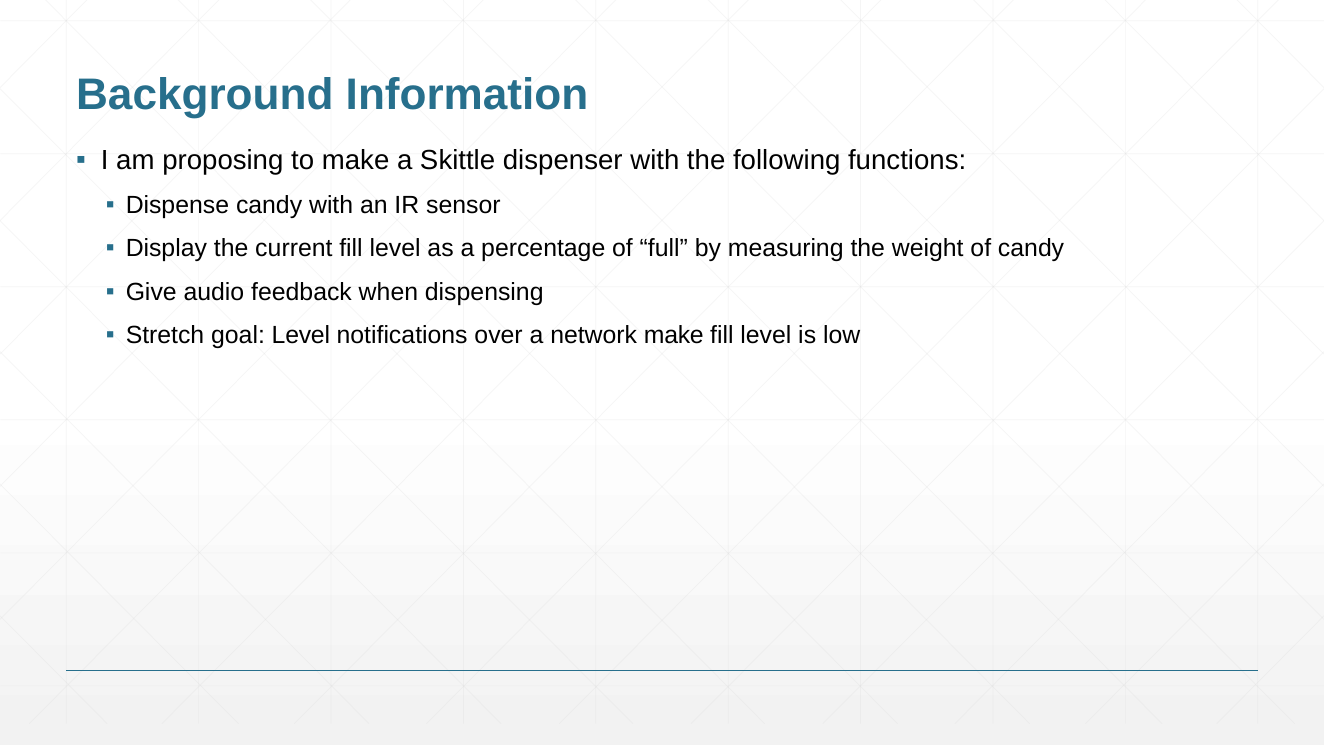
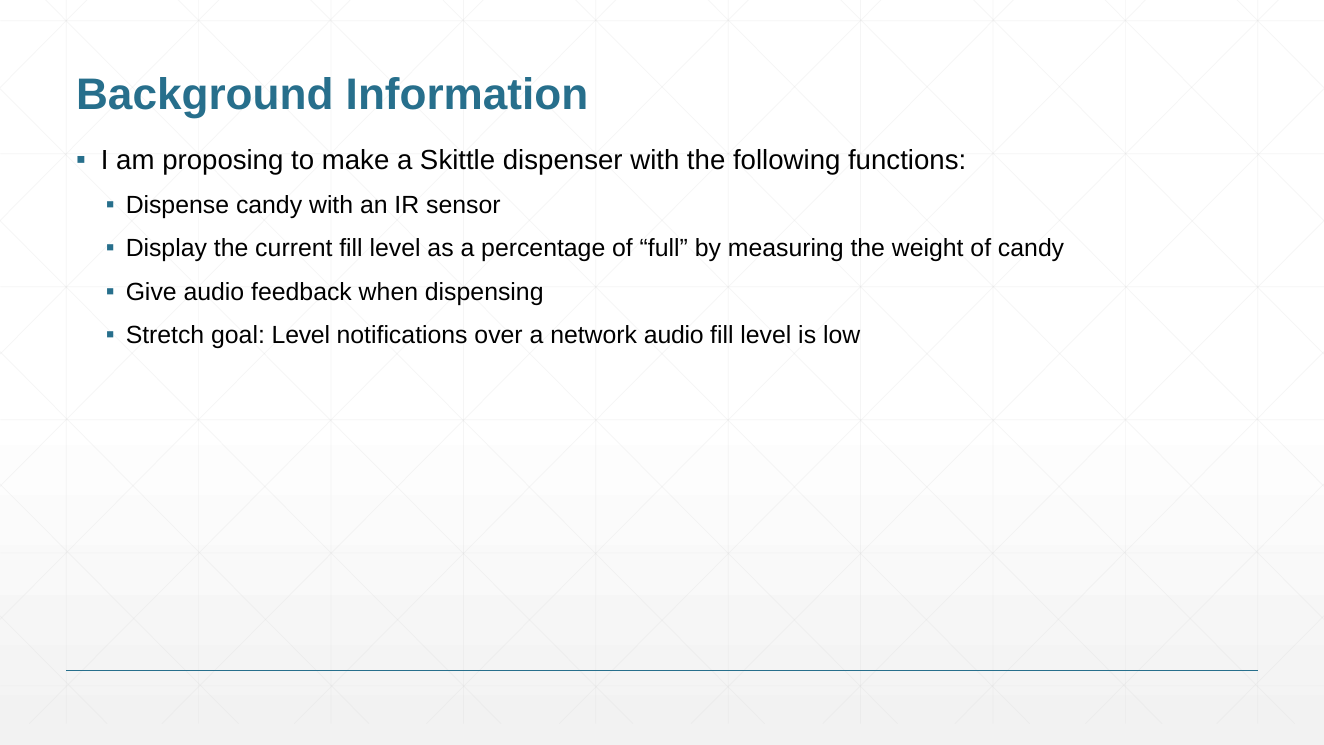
network make: make -> audio (674, 335)
